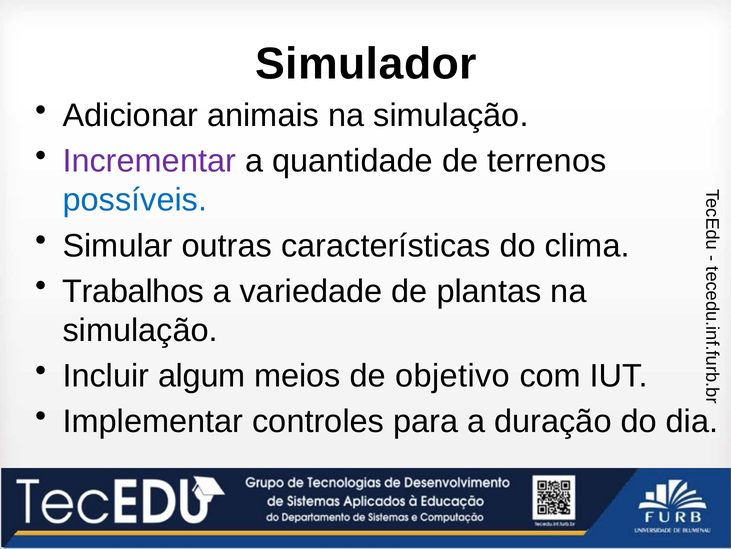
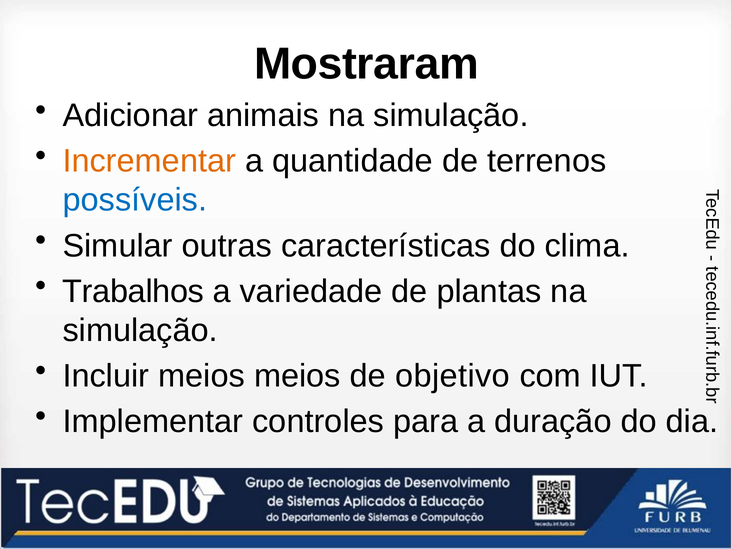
Simulador: Simulador -> Mostraram (366, 64)
Incrementar colour: purple -> orange (149, 161)
Incluir algum: algum -> meios (202, 376)
